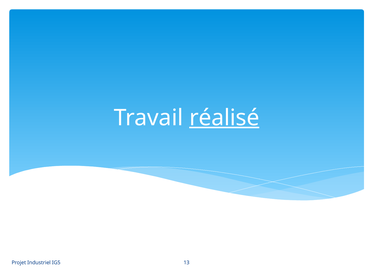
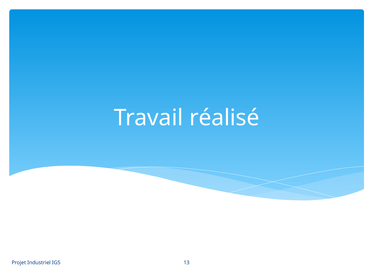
réalisé underline: present -> none (224, 118)
